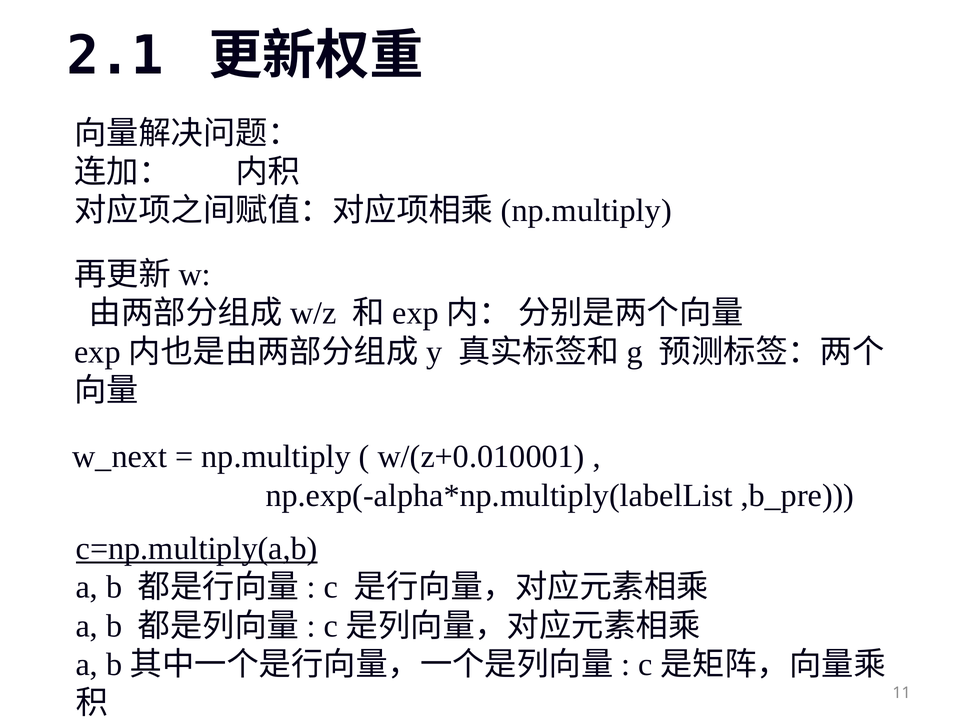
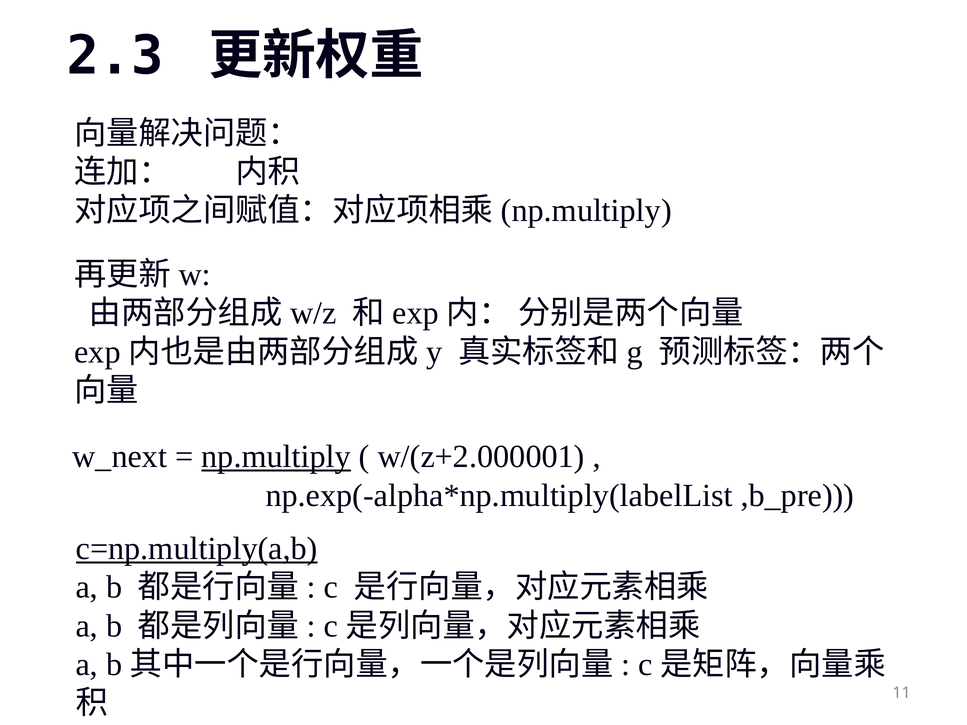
2.1: 2.1 -> 2.3 (115, 56)
np.multiply underline: none -> present (276, 457)
w/(z+0.010001: w/(z+0.010001 -> w/(z+2.000001 (481, 457)
